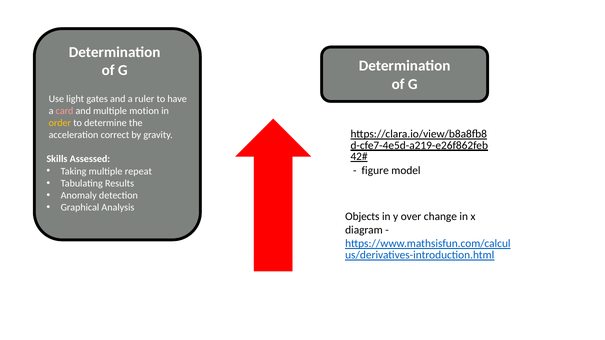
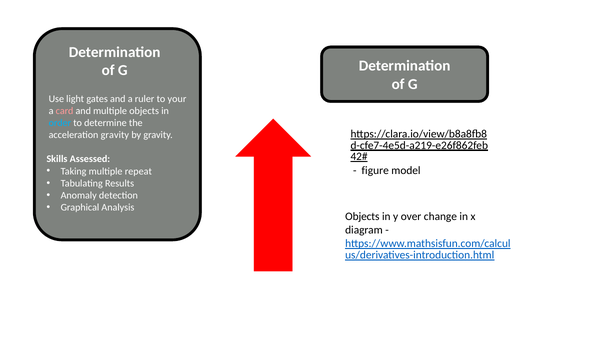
have: have -> your (177, 99)
multiple motion: motion -> objects (144, 111)
order colour: yellow -> light blue (60, 123)
acceleration correct: correct -> gravity (115, 135)
